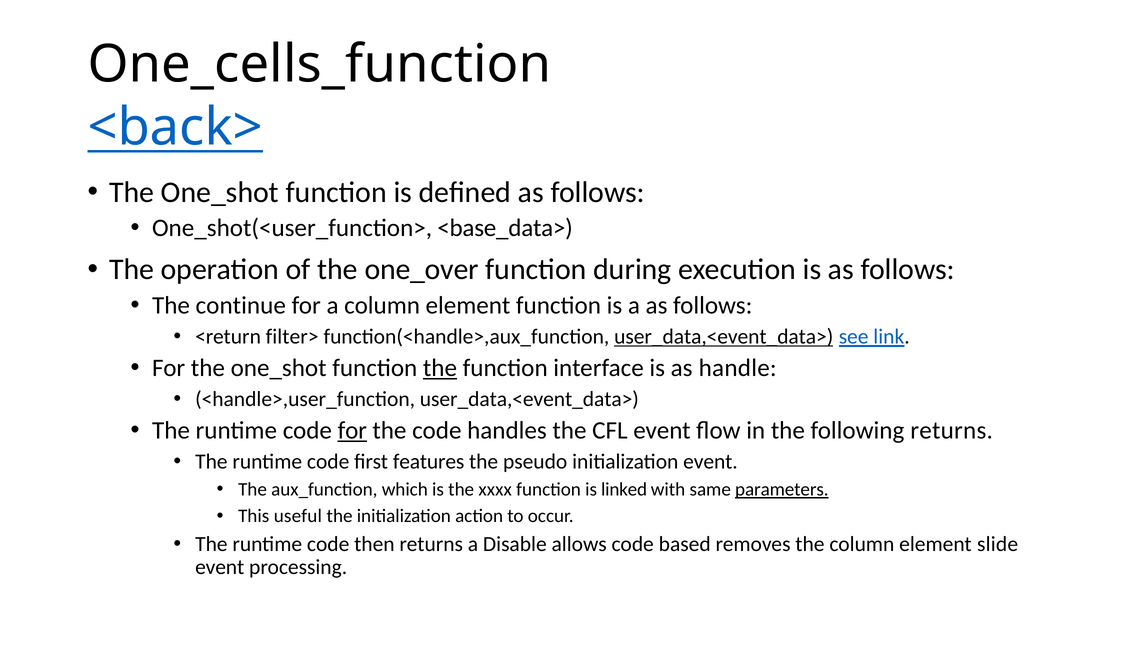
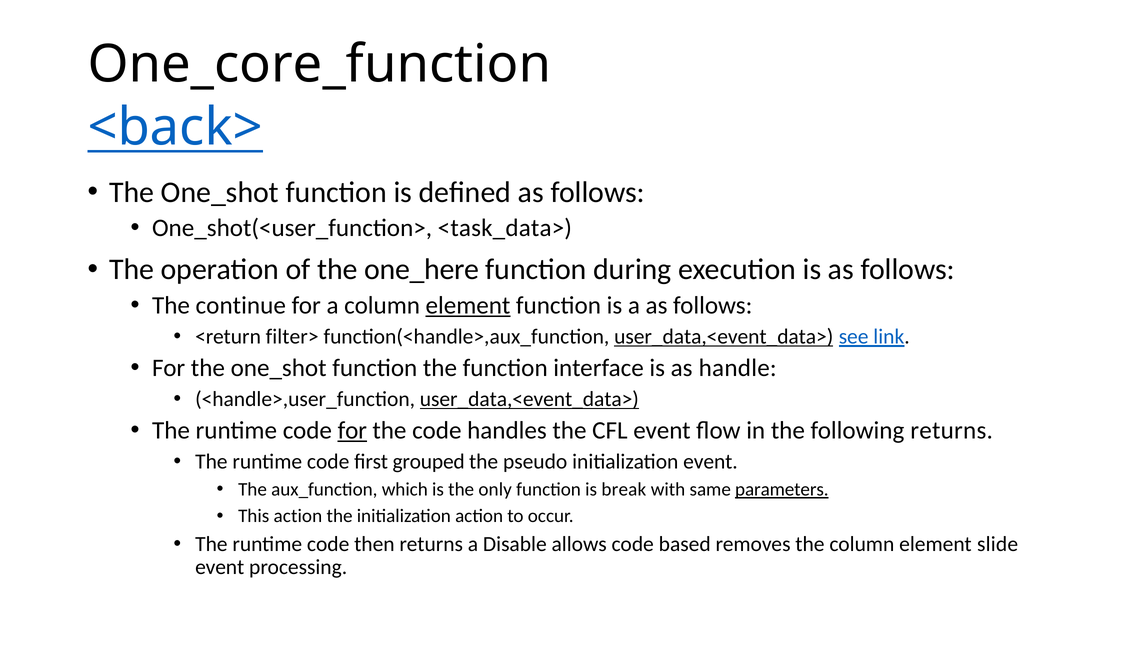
One_cells_function: One_cells_function -> One_core_function (319, 64)
<base_data>: <base_data> -> <task_data> (505, 228)
one_over: one_over -> one_here (422, 269)
element underline: none -> present (468, 305)
the underline: present -> none (440, 368)
user_data,<event_data> underline: none -> present (529, 399)
features: features -> grouped (429, 461)
xxxx: xxxx -> only (495, 489)
linked: linked -> break (624, 489)
This useful: useful -> action (298, 516)
